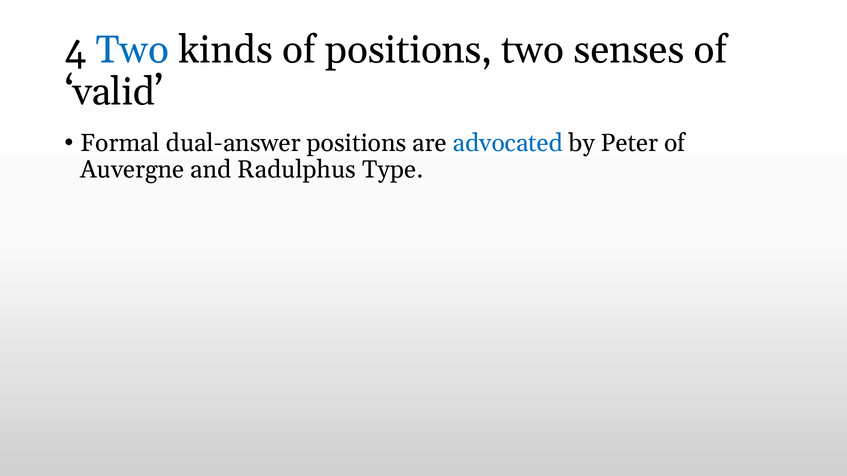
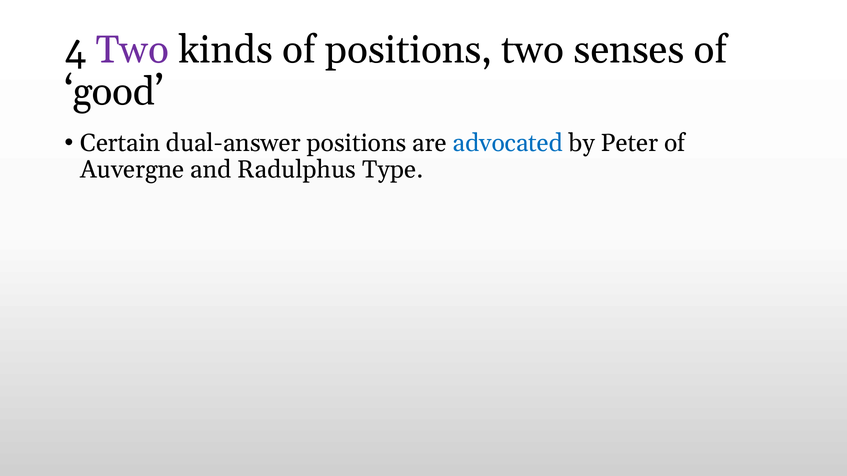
Two colour: blue -> purple (133, 50)
valid: valid -> good (114, 92)
Formal: Formal -> Certain (120, 143)
